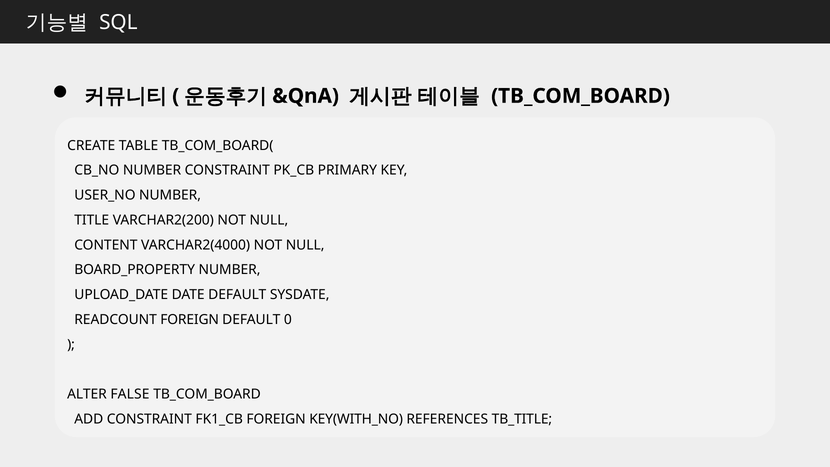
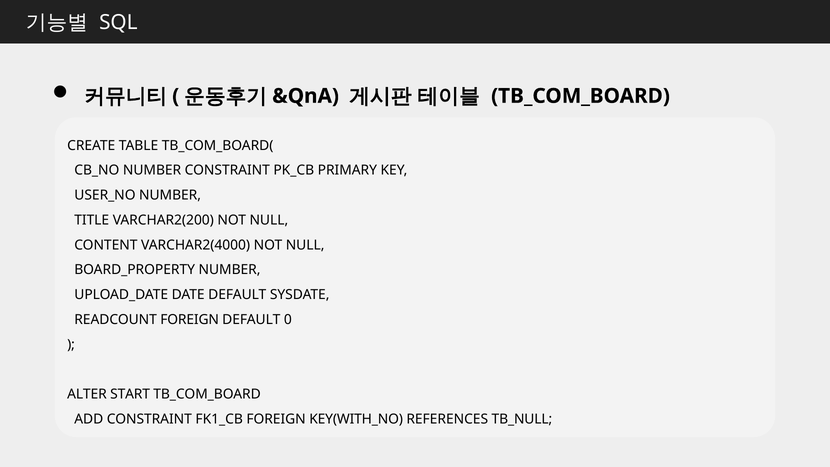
FALSE: FALSE -> START (130, 394)
TB_TITLE: TB_TITLE -> TB_NULL (522, 419)
